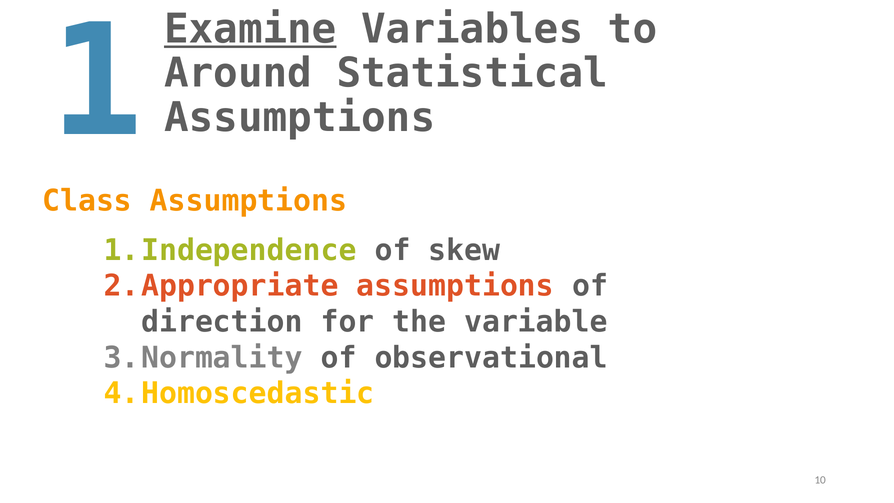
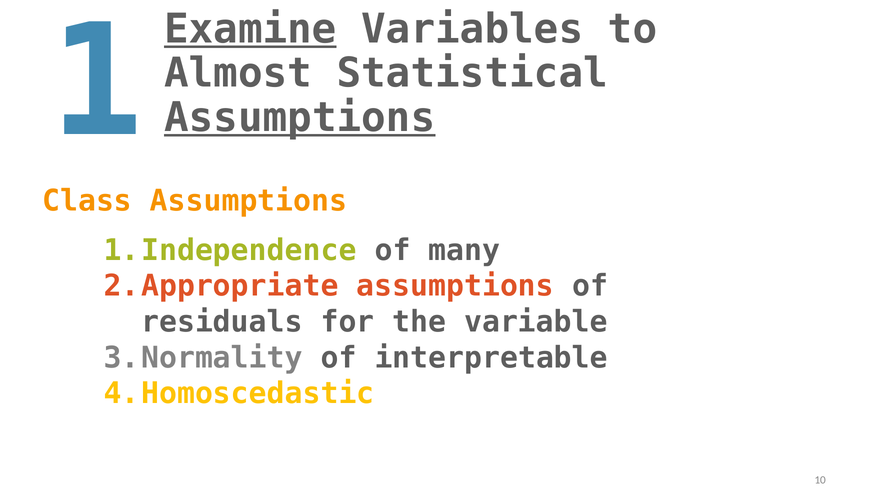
Around: Around -> Almost (238, 73)
Assumptions underline: none -> present (300, 117)
skew: skew -> many (464, 250)
direction: direction -> residuals (222, 322)
observational: observational -> interpretable (491, 358)
